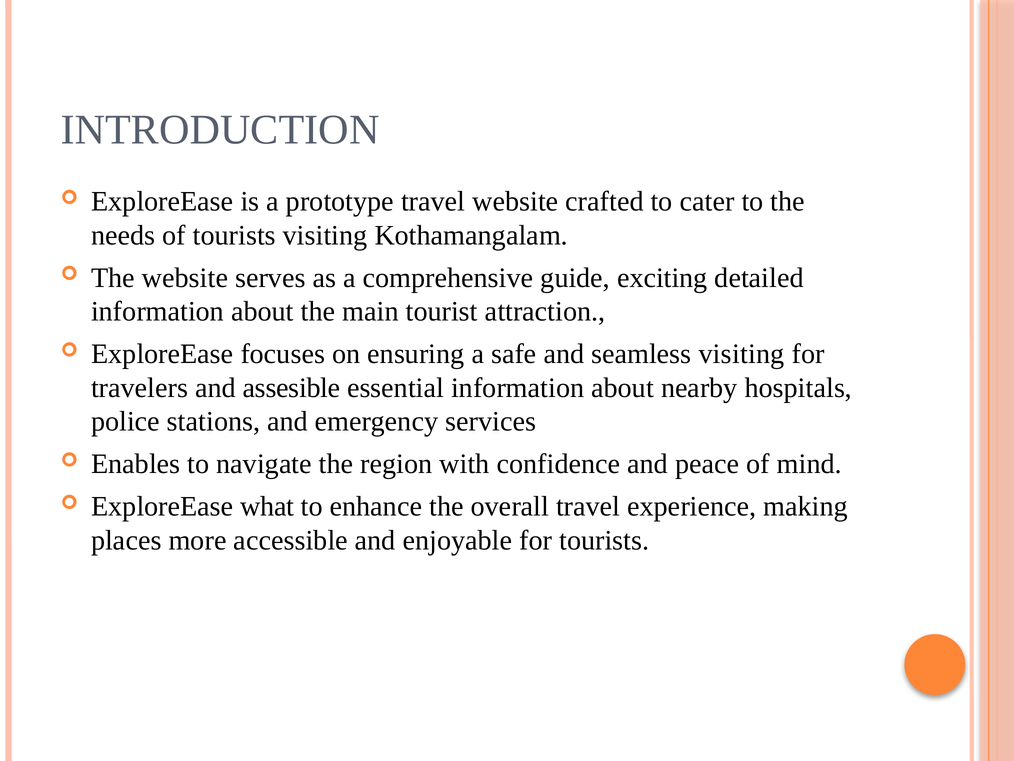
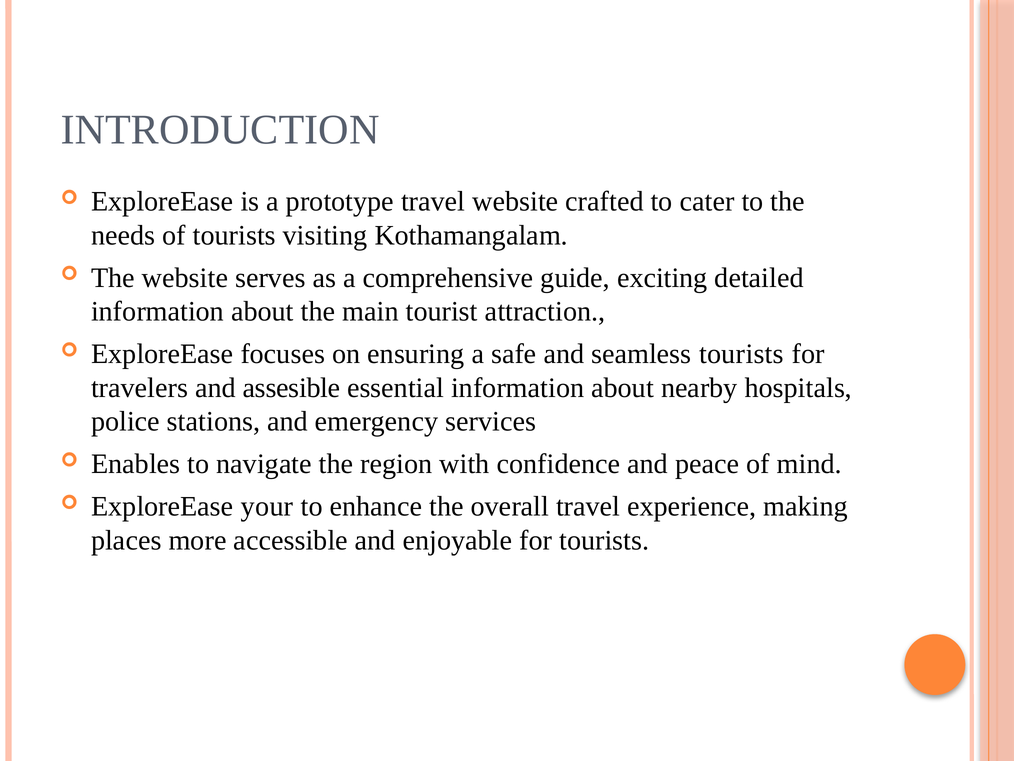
seamless visiting: visiting -> tourists (741, 354)
what: what -> your (267, 506)
